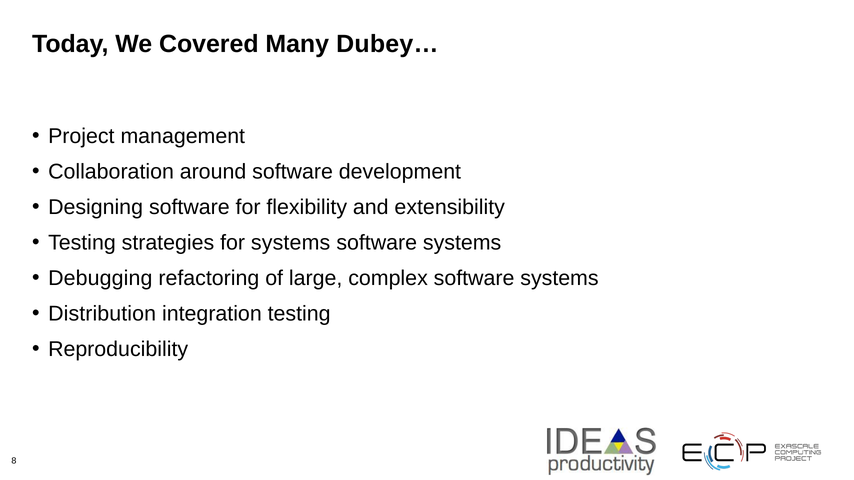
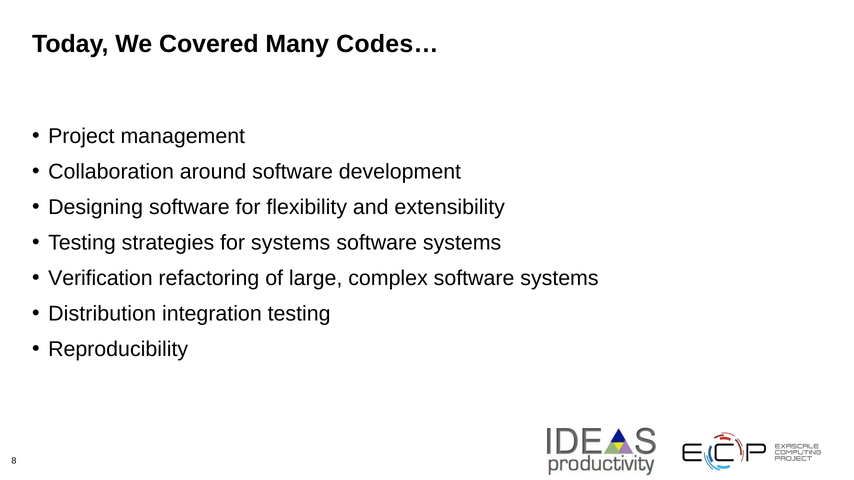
Dubey…: Dubey… -> Codes… (387, 44)
Debugging: Debugging -> Verification (100, 278)
